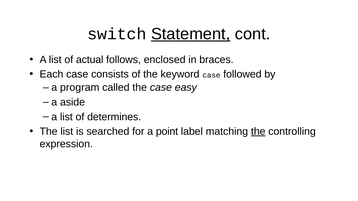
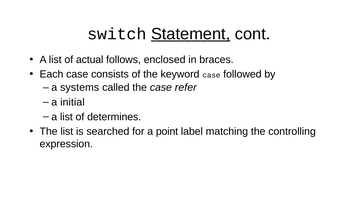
program: program -> systems (80, 88)
easy: easy -> refer (186, 88)
aside: aside -> initial (72, 102)
the underline: present -> none (258, 132)
